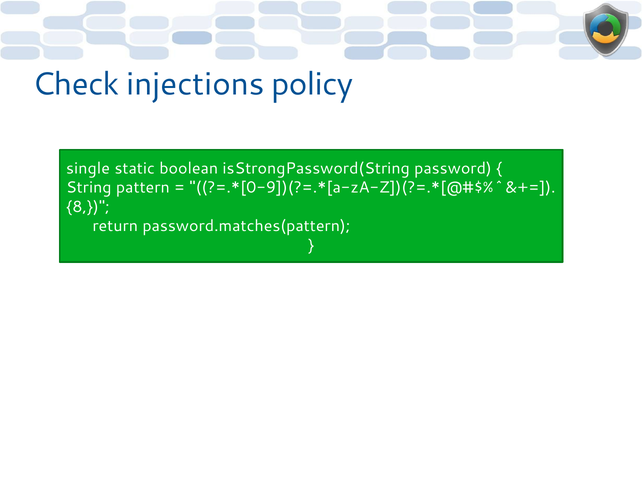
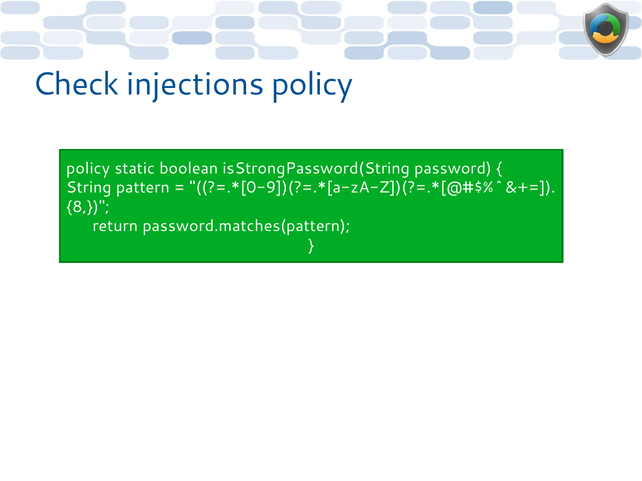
single: single -> policy (88, 169)
